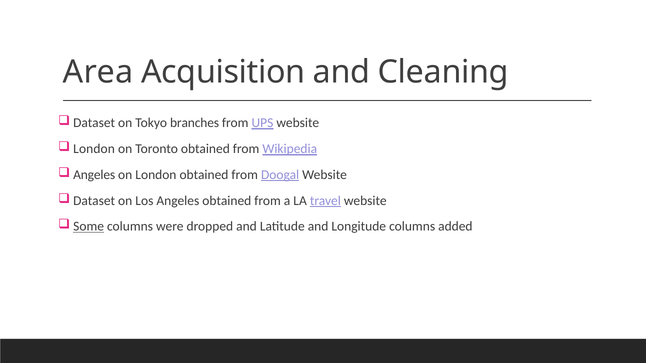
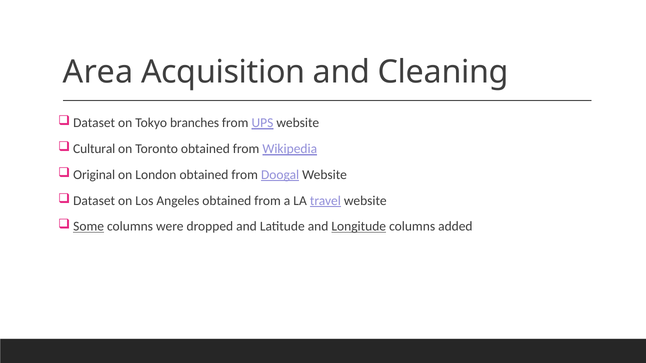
London: London -> Cultural (94, 149)
Angeles: Angeles -> Original (94, 175)
Longitude underline: none -> present (359, 227)
